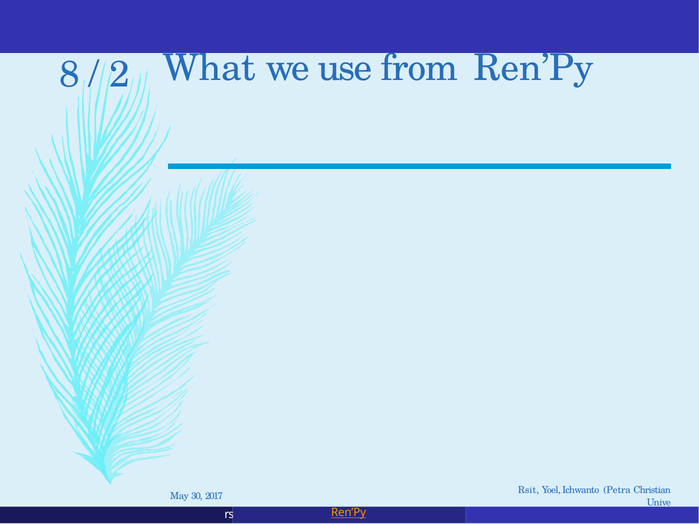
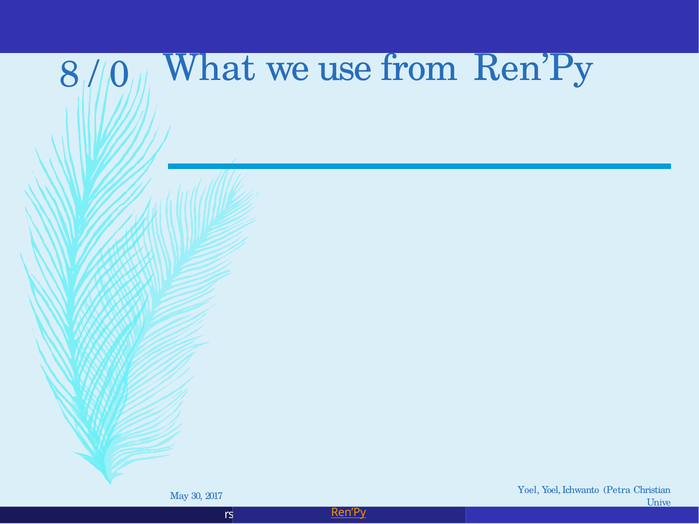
2: 2 -> 0 (120, 75)
Rsit: Rsit -> Yoel (529, 491)
